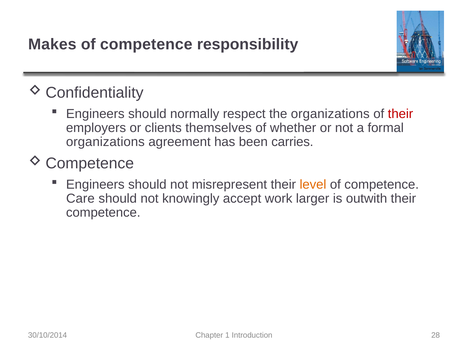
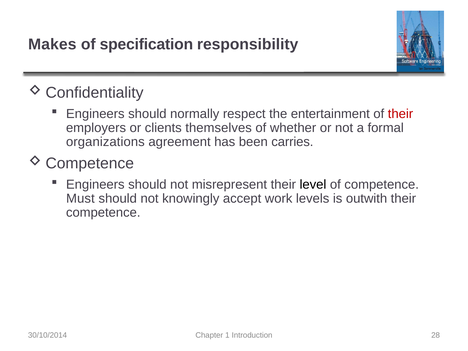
competence: competence -> specification (146, 44)
the organizations: organizations -> entertainment (330, 114)
level colour: orange -> black (313, 185)
Care: Care -> Must (80, 199)
larger: larger -> levels (313, 199)
